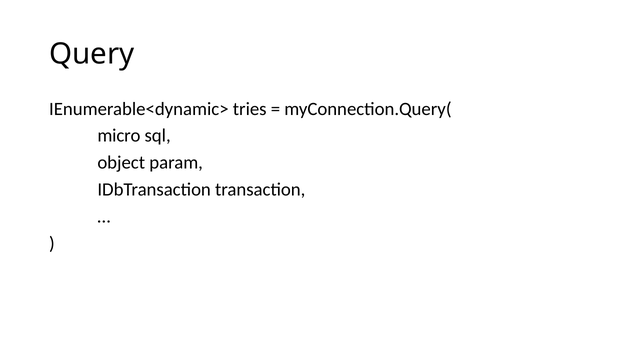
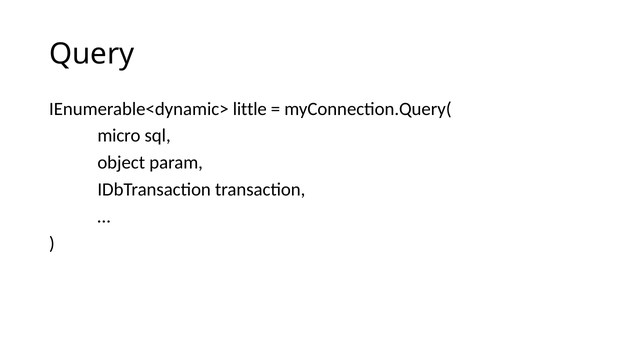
tries: tries -> little (250, 109)
